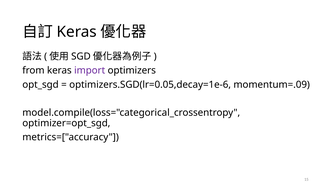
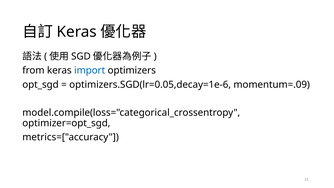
import colour: purple -> blue (90, 70)
